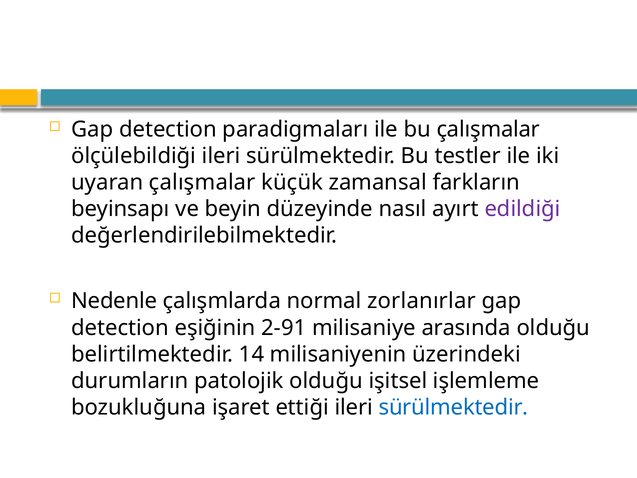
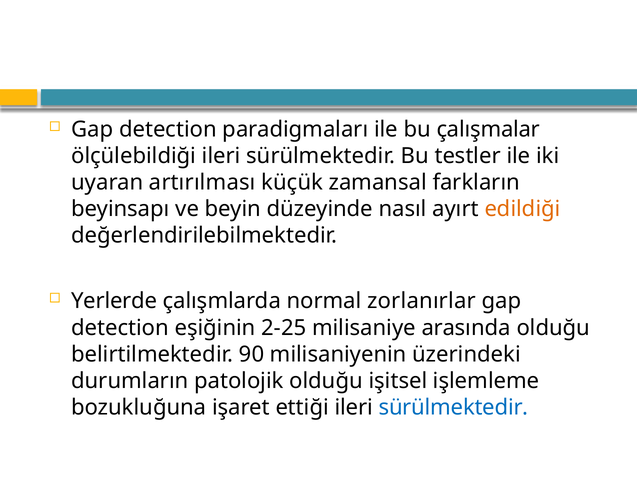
uyaran çalışmalar: çalışmalar -> artırılması (202, 182)
edildiği colour: purple -> orange (523, 209)
Nedenle: Nedenle -> Yerlerde (114, 301)
2-91: 2-91 -> 2-25 (284, 328)
14: 14 -> 90 (252, 354)
